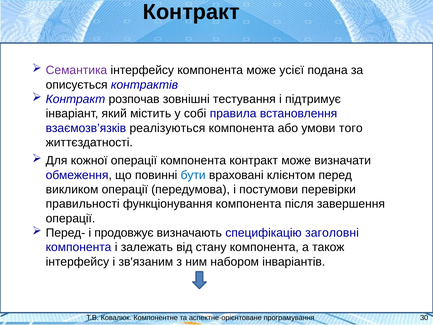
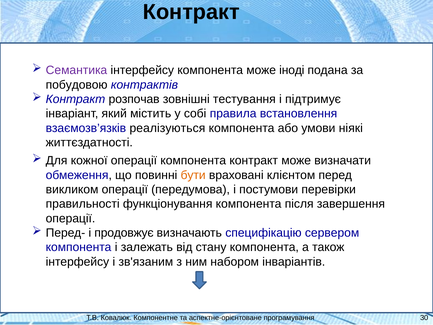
усієї: усієї -> іноді (292, 70)
описується: описується -> побудовою (77, 85)
того: того -> ніякі (351, 128)
бути colour: blue -> orange (193, 175)
заголовні: заголовні -> сервером (332, 233)
